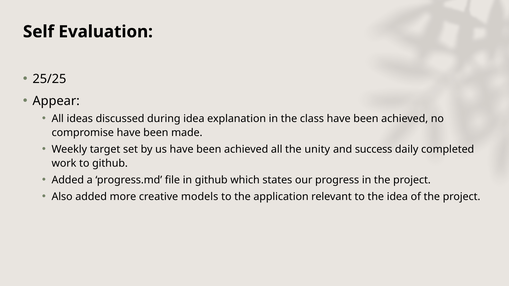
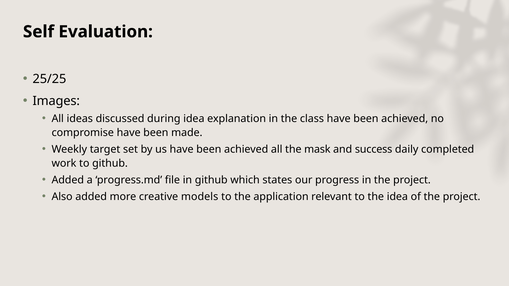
Appear: Appear -> Images (56, 101)
unity: unity -> mask (317, 149)
